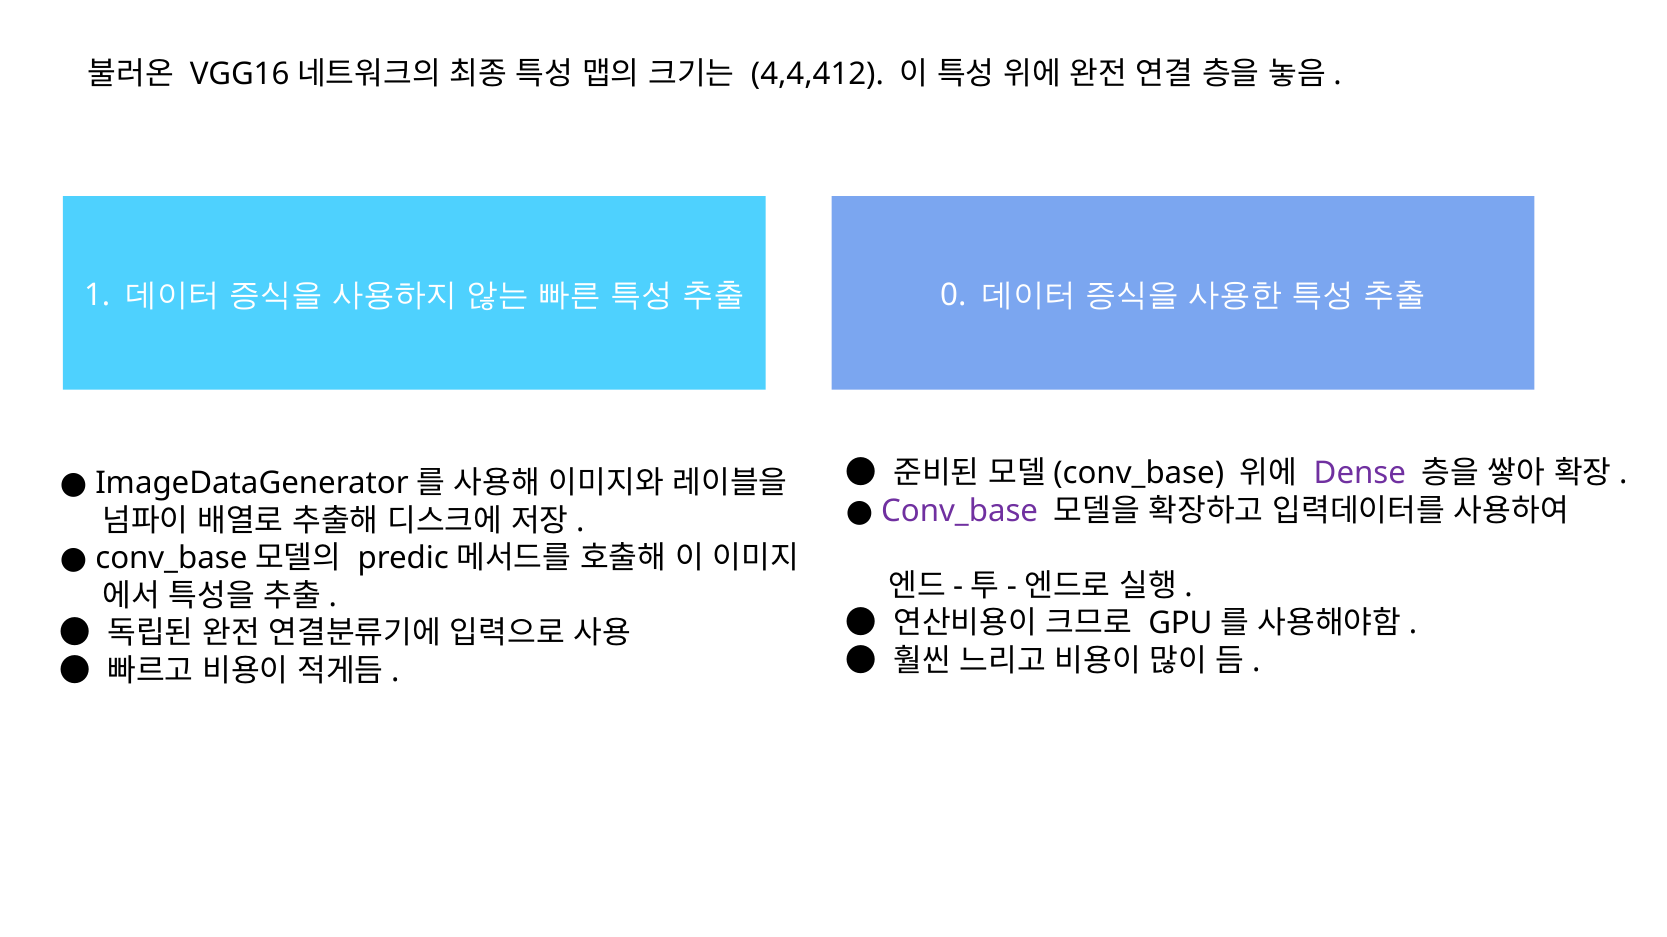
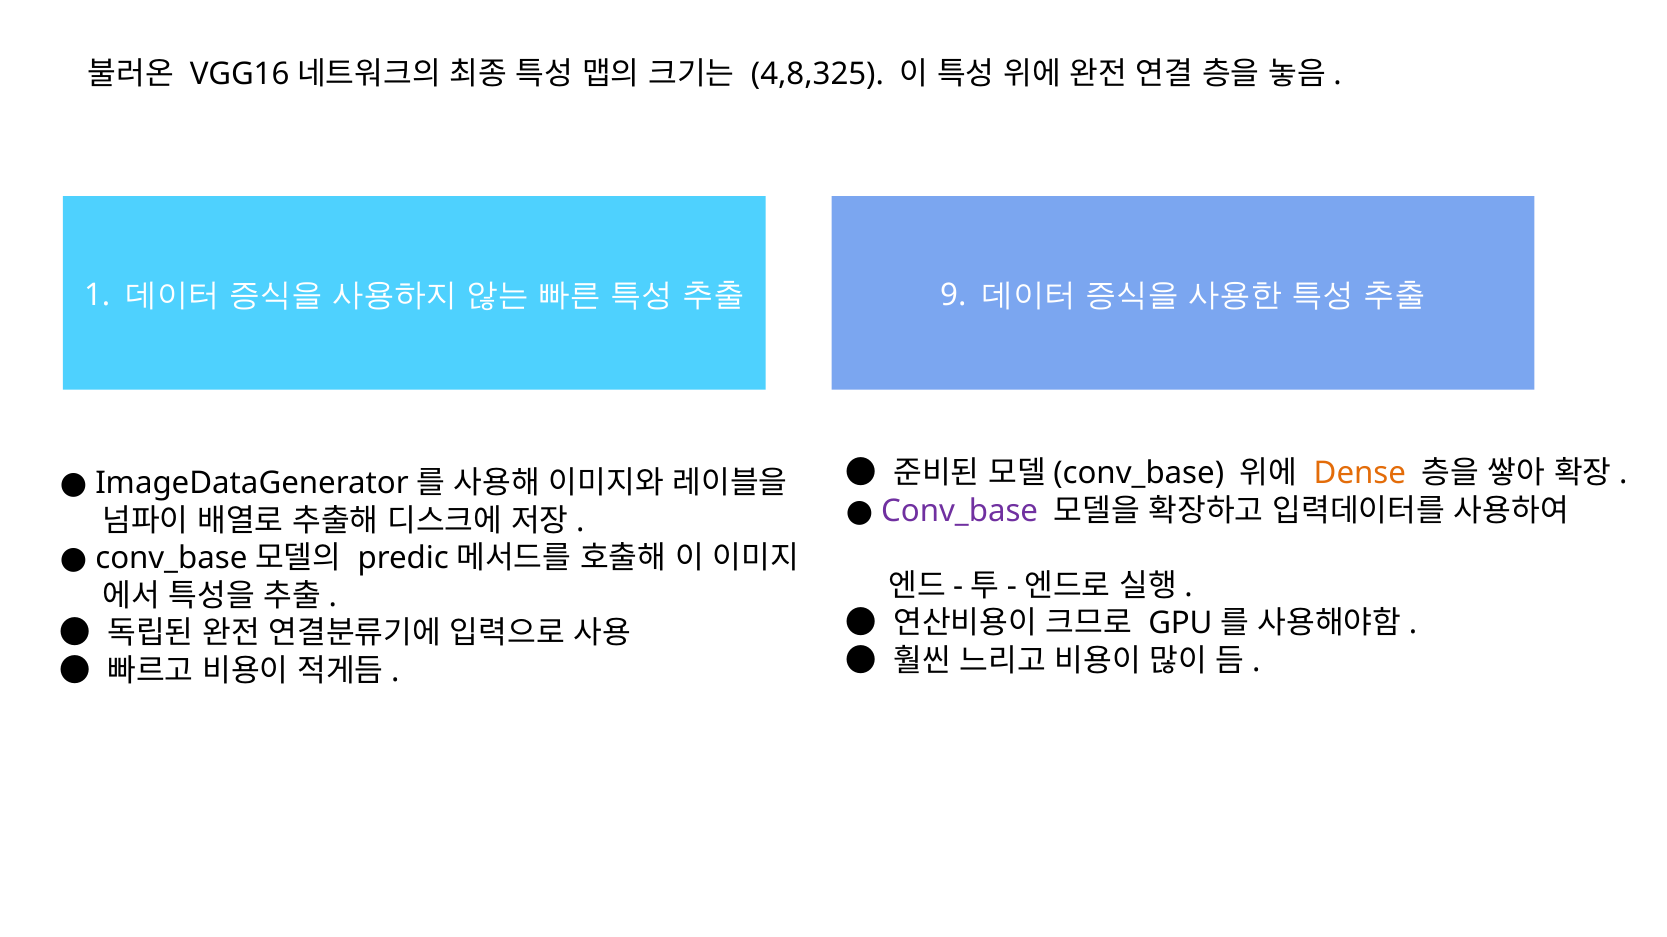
4,4,412: 4,4,412 -> 4,8,325 (817, 74)
0: 0 -> 9 (953, 295)
Dense colour: purple -> orange (1360, 474)
